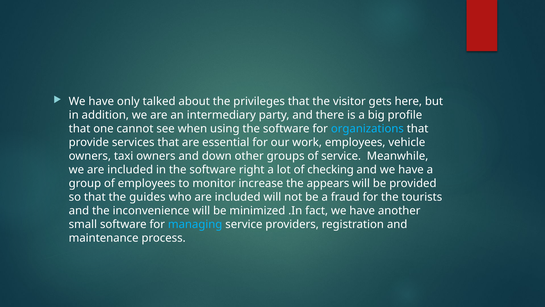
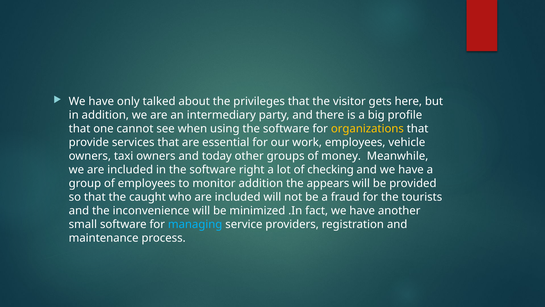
organizations colour: light blue -> yellow (367, 129)
down: down -> today (217, 156)
of service: service -> money (341, 156)
monitor increase: increase -> addition (261, 183)
guides: guides -> caught (147, 197)
